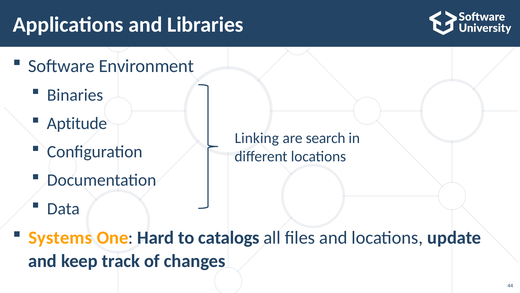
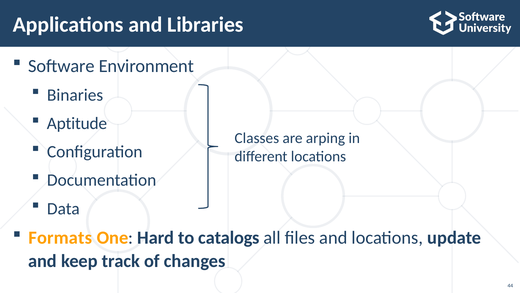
Linking: Linking -> Classes (257, 138)
search: search -> arping (325, 138)
Systems: Systems -> Formats (60, 237)
